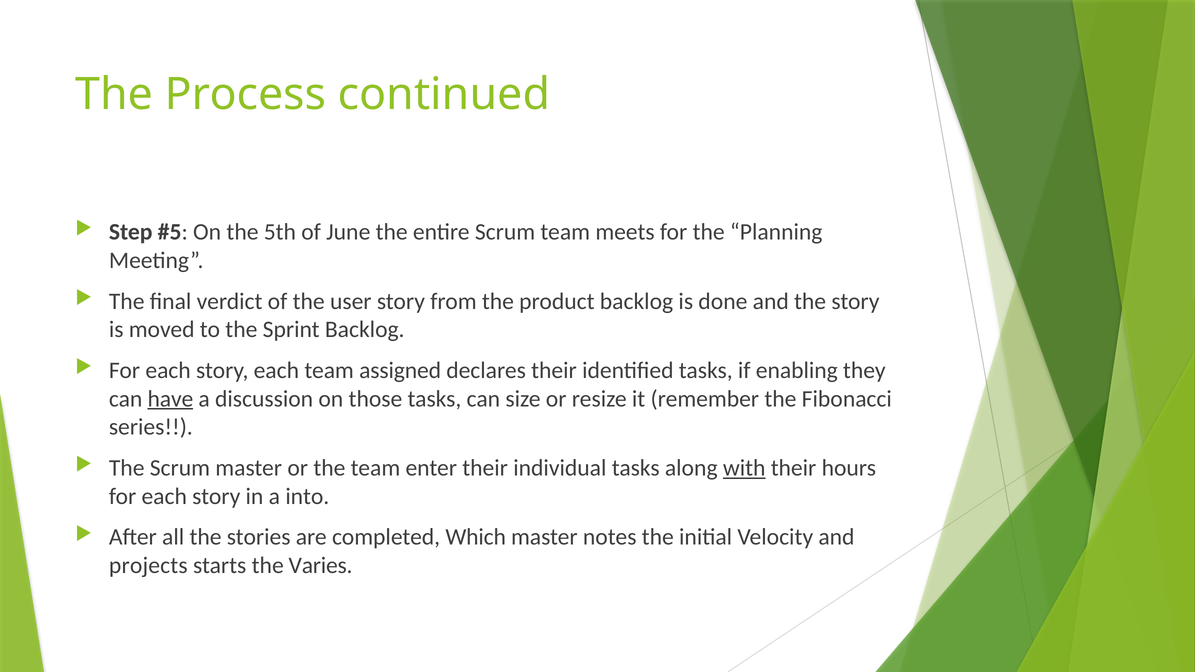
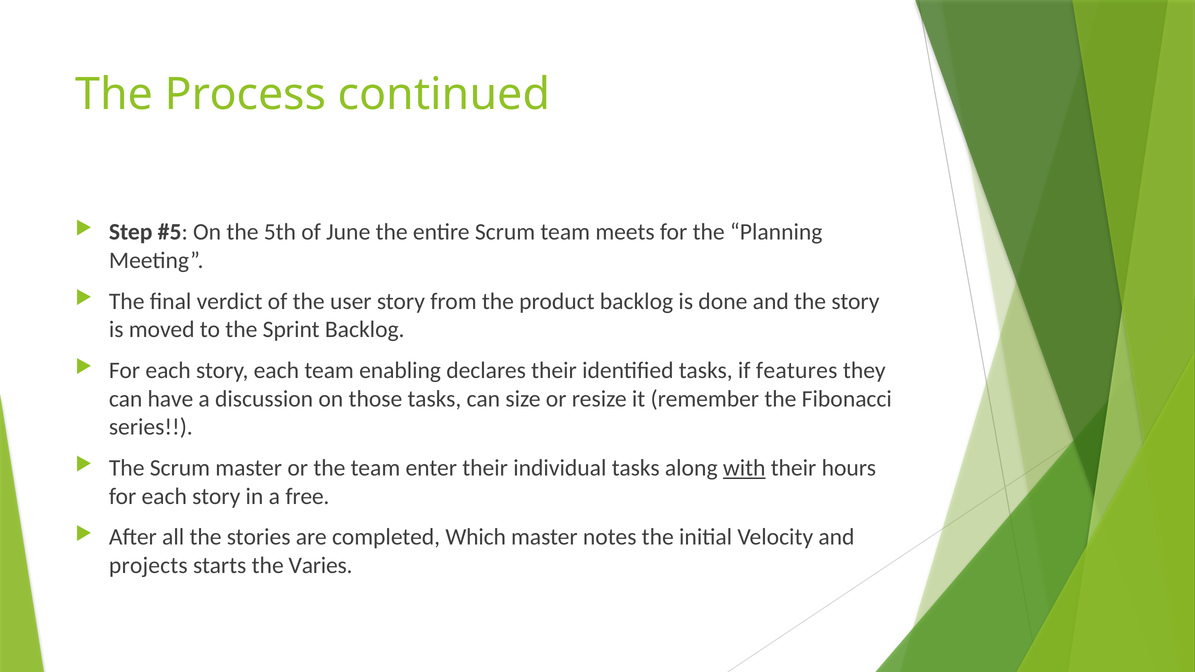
assigned: assigned -> enabling (400, 370)
enabling: enabling -> features (797, 370)
have underline: present -> none (170, 399)
into: into -> free (307, 496)
